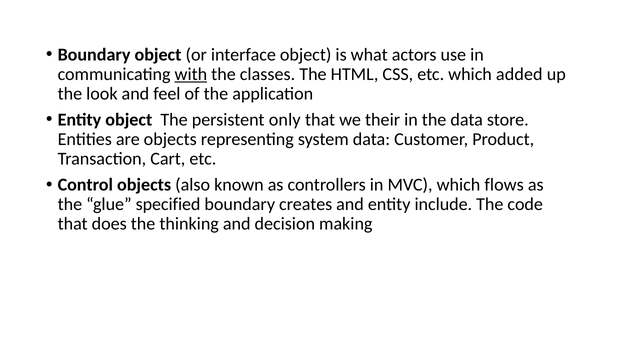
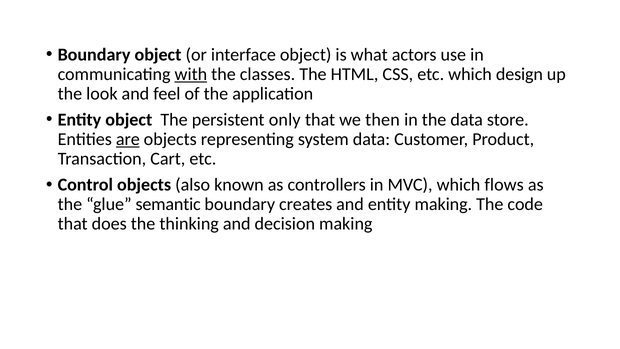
added: added -> design (519, 74)
their: their -> then (382, 120)
are underline: none -> present (128, 139)
specified: specified -> semantic (168, 204)
entity include: include -> making (443, 204)
